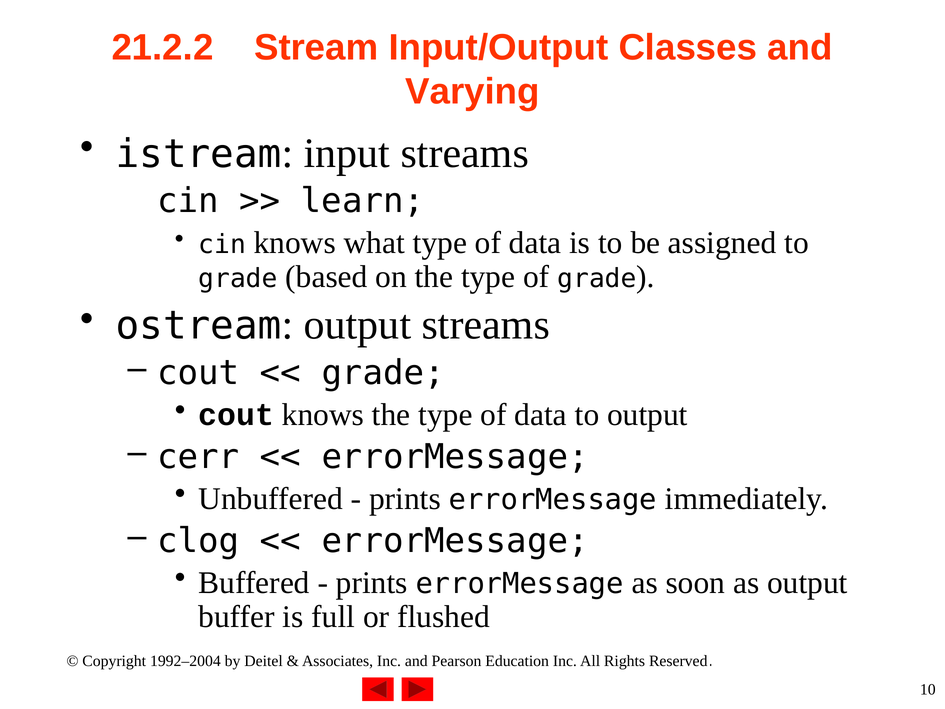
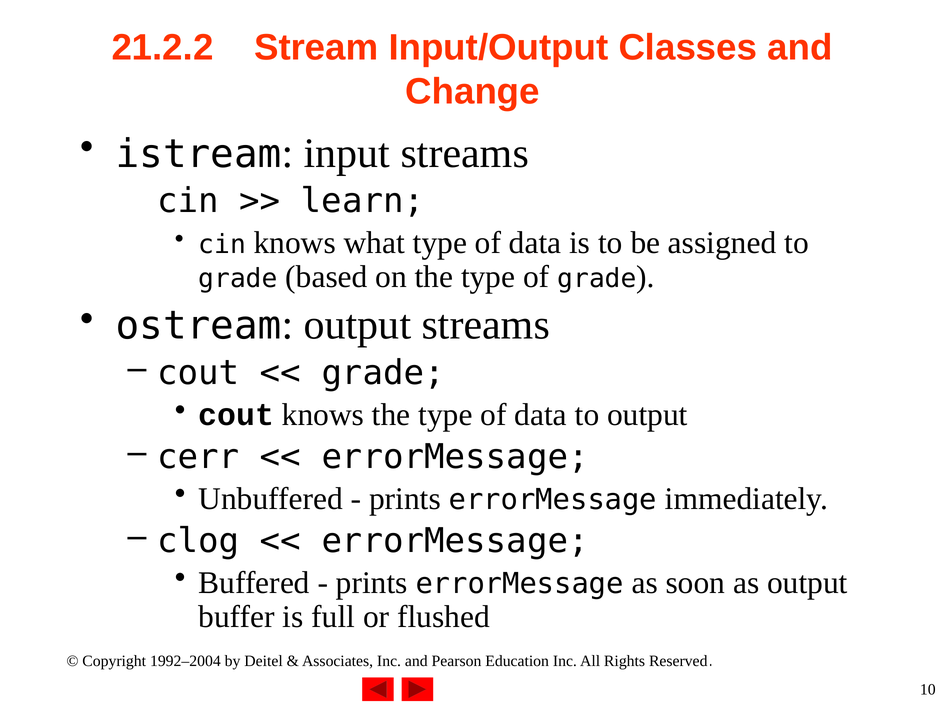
Varying: Varying -> Change (472, 92)
